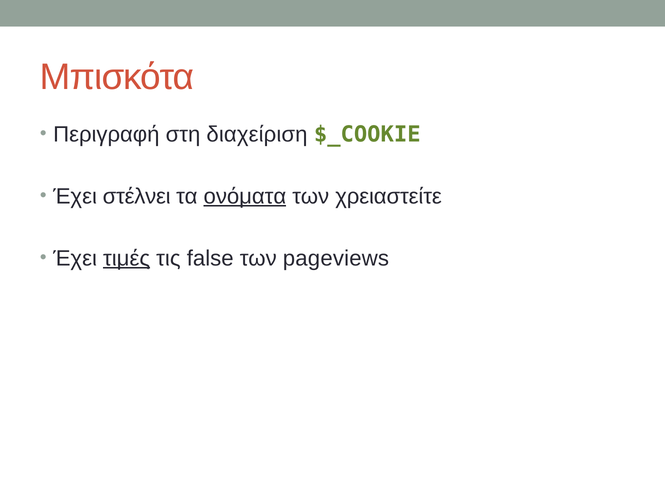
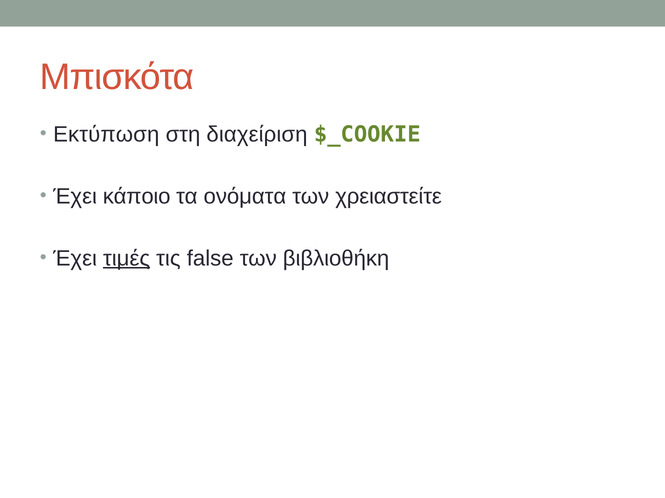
Περιγραφή: Περιγραφή -> Εκτύπωση (106, 135)
στέλνει: στέλνει -> κάποιο (137, 197)
ονόματα underline: present -> none (245, 197)
pageviews: pageviews -> βιβλιοθήκη (336, 259)
